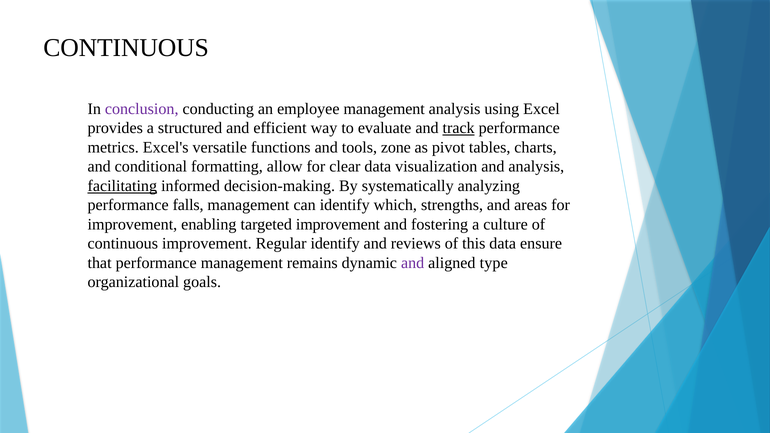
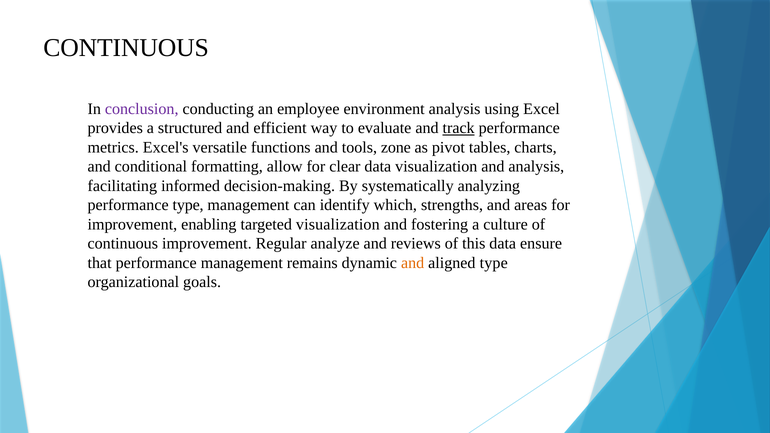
employee management: management -> environment (384, 109)
facilitating underline: present -> none (122, 186)
performance falls: falls -> type (188, 205)
targeted improvement: improvement -> visualization (338, 224)
Regular identify: identify -> analyze (335, 244)
and colour: purple -> orange (413, 263)
